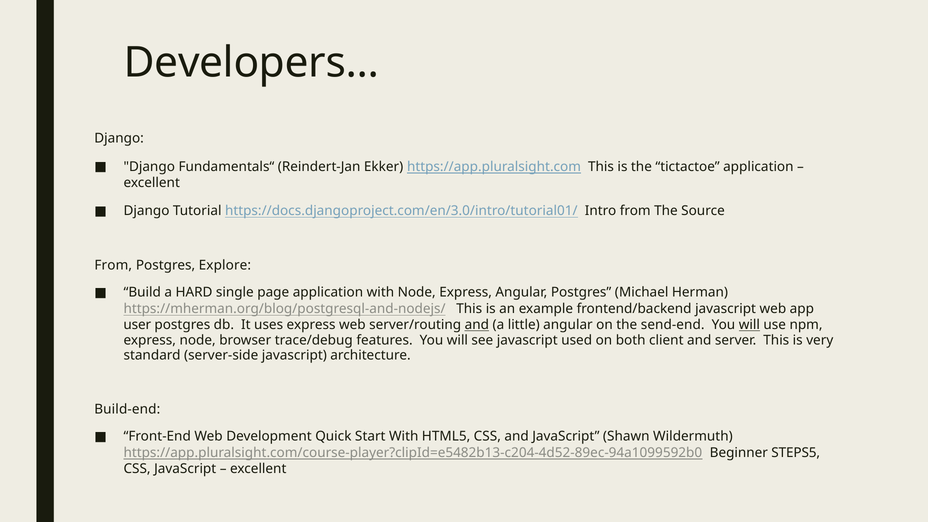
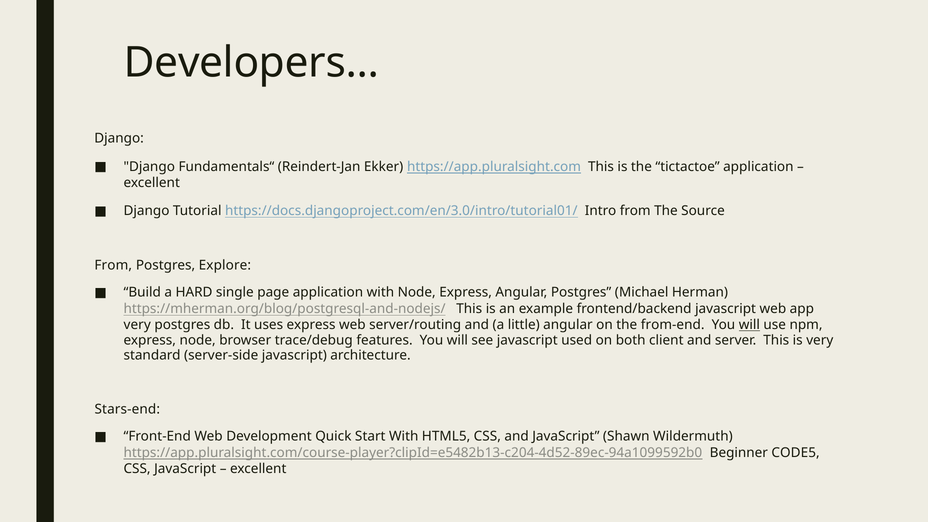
user: user -> very (137, 325)
and underline: present -> none (477, 325)
send-end: send-end -> from-end (673, 325)
Build-end: Build-end -> Stars-end (127, 409)
STEPS5: STEPS5 -> CODE5 (796, 453)
